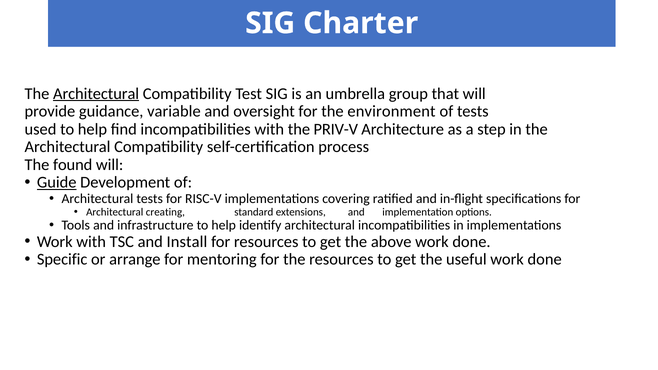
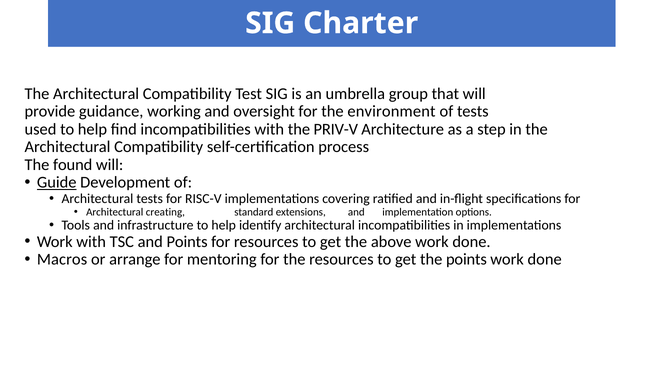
Architectural underline: present -> none (96, 94)
variable: variable -> working (174, 111)
and Install: Install -> Points (187, 242)
Specific: Specific -> Macros (62, 259)
the useful: useful -> points (466, 259)
